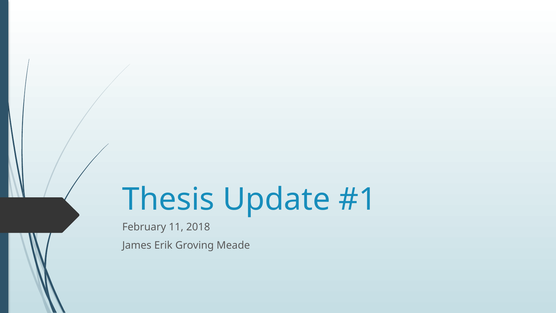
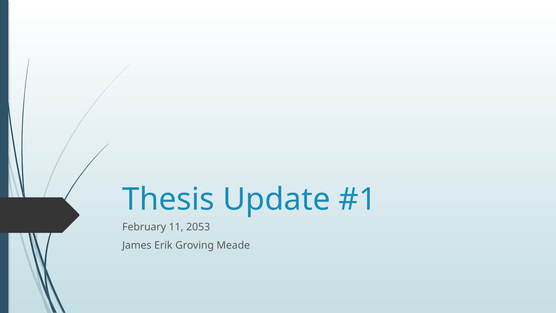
2018: 2018 -> 2053 (198, 227)
